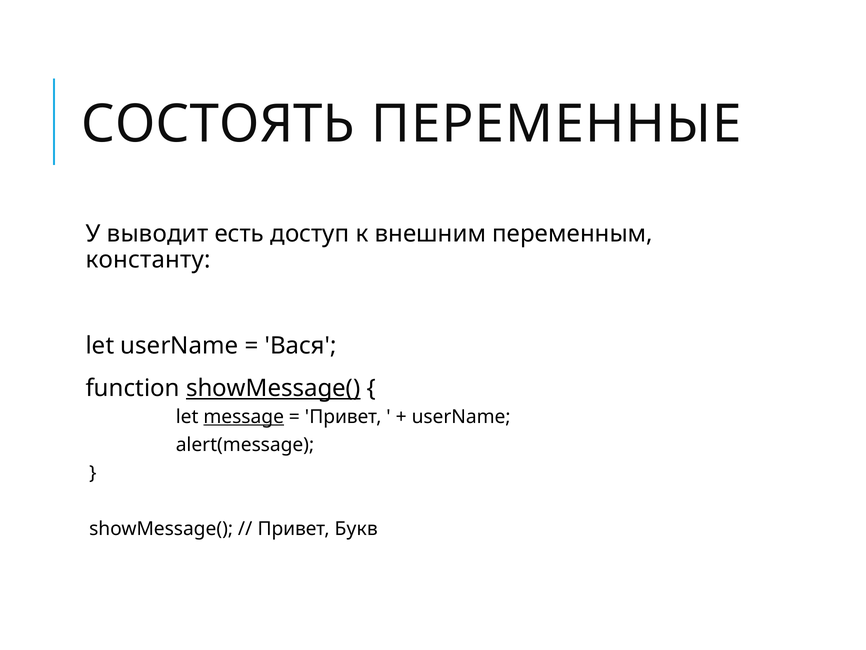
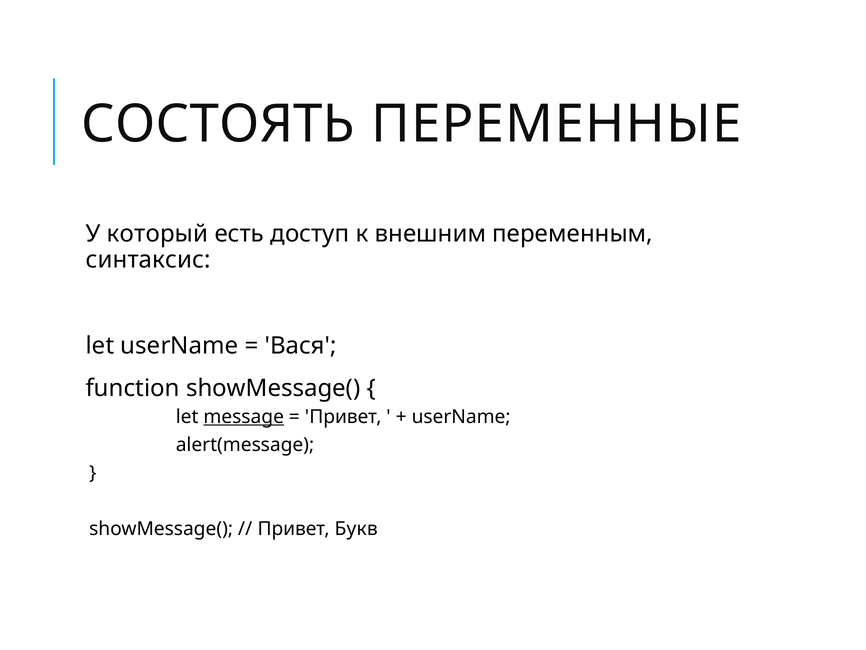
выводит: выводит -> который (158, 234)
константу: константу -> синтаксис (148, 260)
showMessage( underline: present -> none (273, 388)
